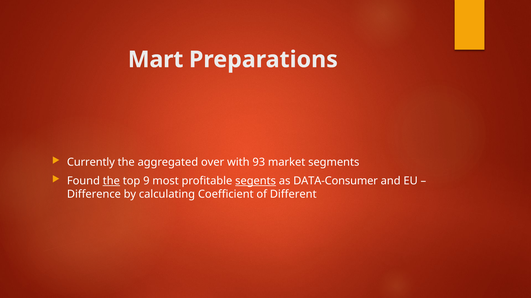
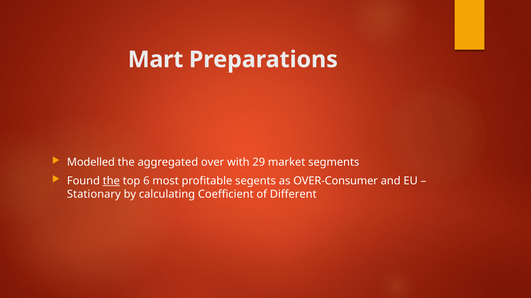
Currently: Currently -> Modelled (91, 162)
93: 93 -> 29 (259, 162)
9: 9 -> 6 (146, 181)
segents underline: present -> none (256, 181)
DATA-Consumer: DATA-Consumer -> OVER-Consumer (336, 181)
Difference: Difference -> Stationary (94, 195)
